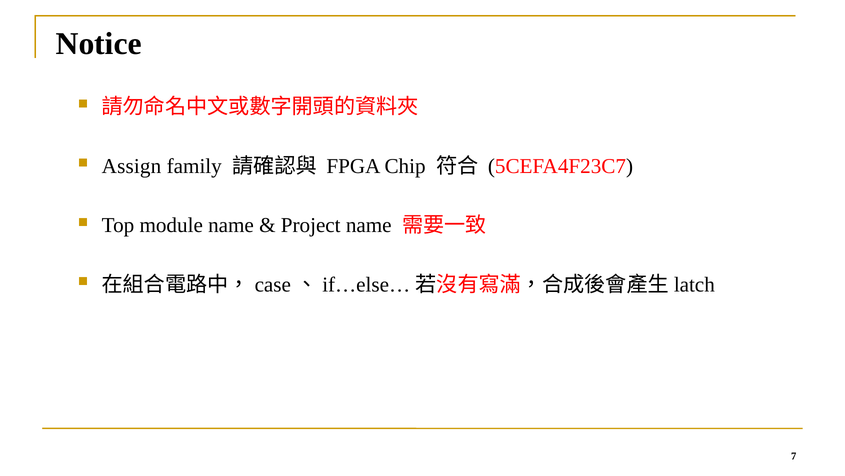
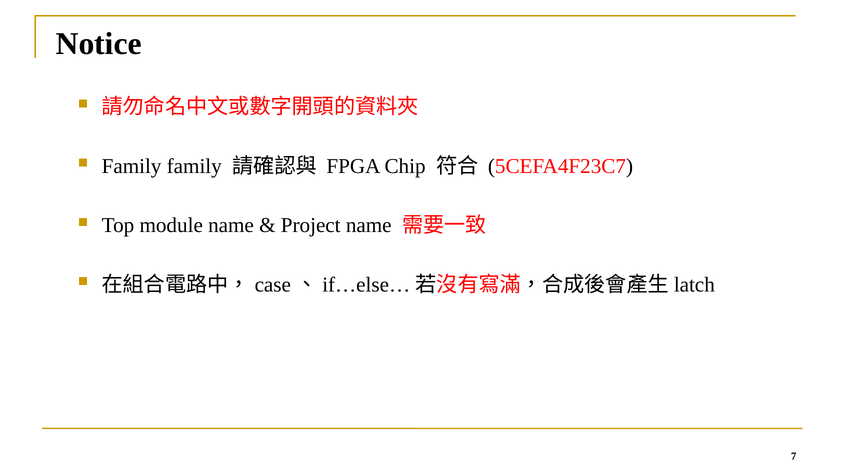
Assign: Assign -> Family (132, 166)
